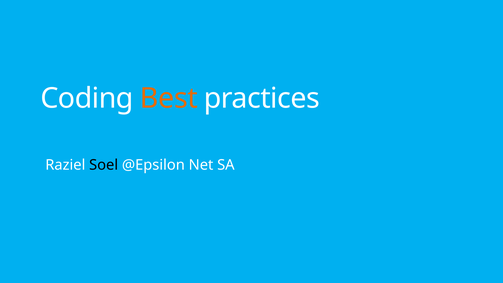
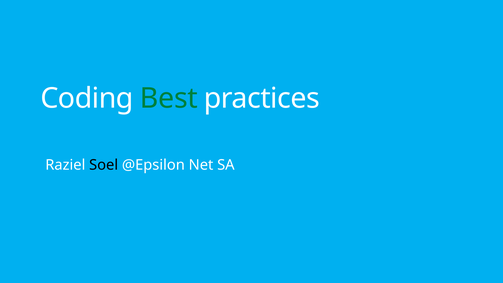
Best colour: orange -> green (169, 98)
